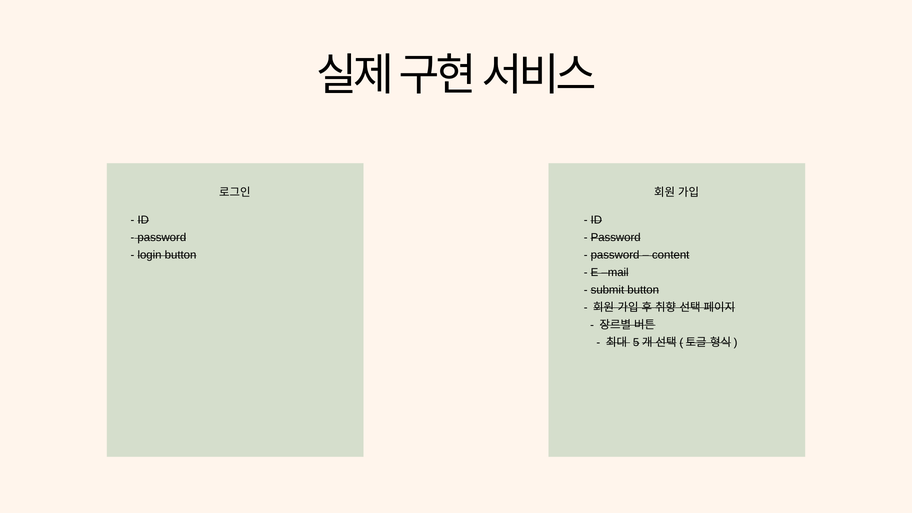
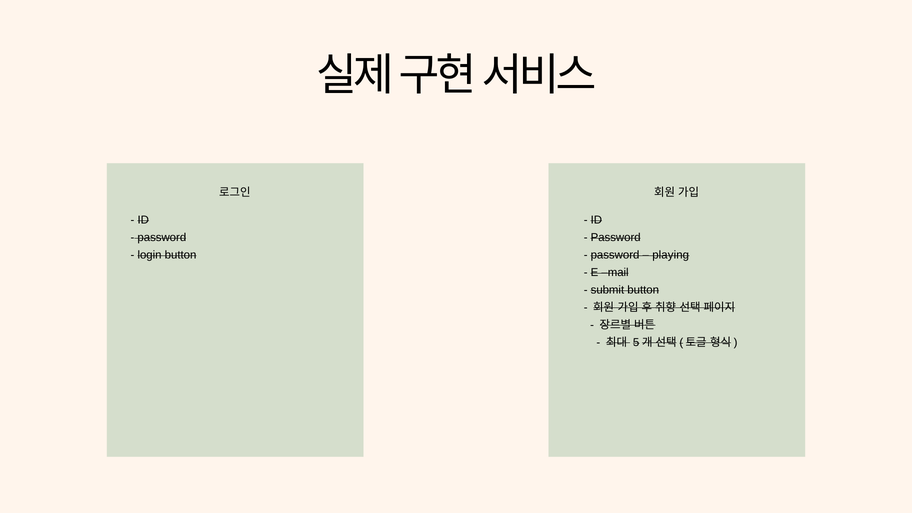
content: content -> playing (671, 255)
